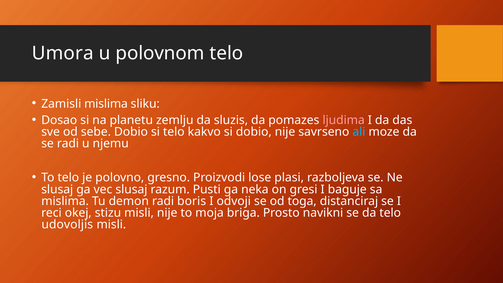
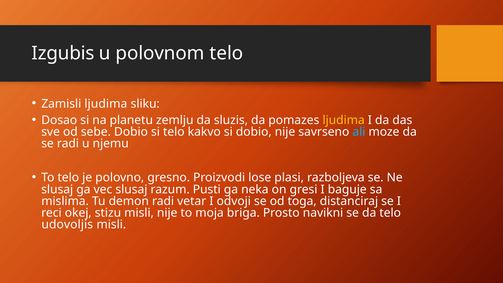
Umora: Umora -> Izgubis (63, 53)
Zamisli mislima: mislima -> ljudima (106, 104)
ljudima colour: pink -> yellow (344, 120)
boris: boris -> vetar (192, 201)
